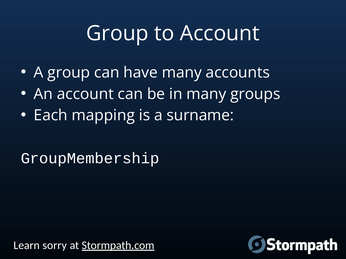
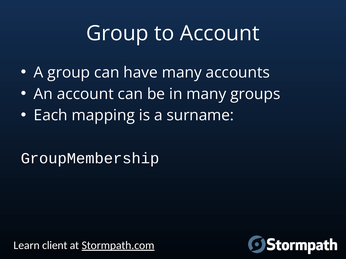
sorry: sorry -> client (55, 246)
